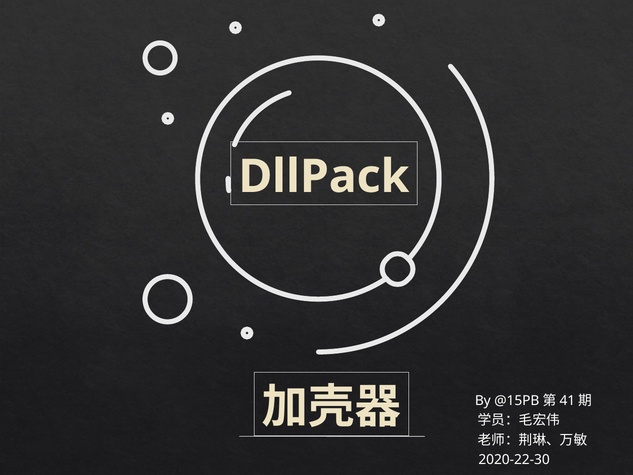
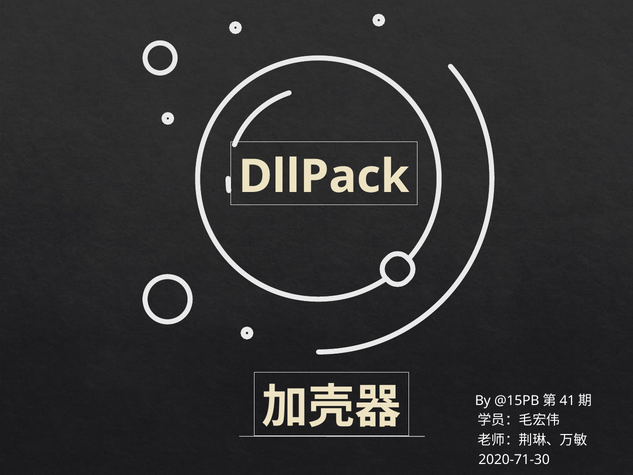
2020-22-30: 2020-22-30 -> 2020-71-30 (514, 460)
